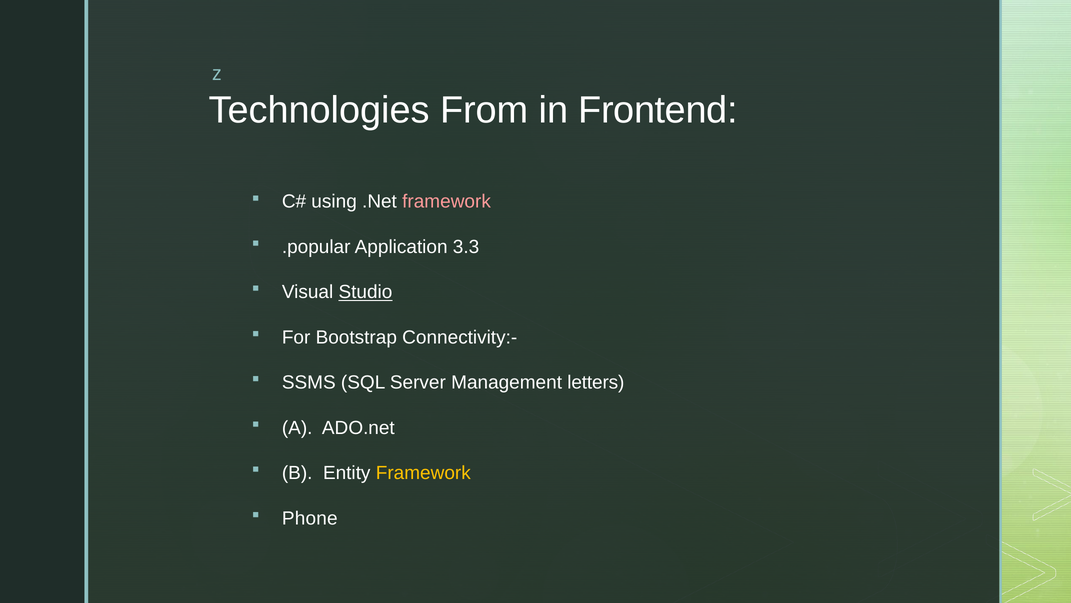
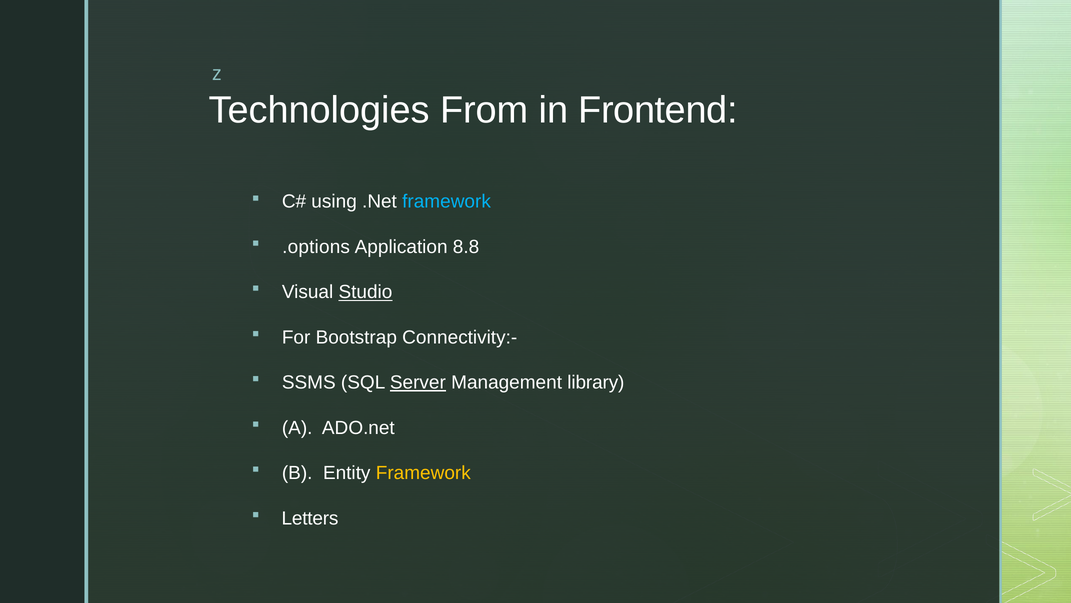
framework colour: pink -> light blue (447, 202)
.popular: .popular -> .options (316, 247)
3.3: 3.3 -> 8.8 (466, 247)
Server underline: none -> present (418, 382)
letters: letters -> library (596, 382)
Phone: Phone -> Letters (310, 518)
